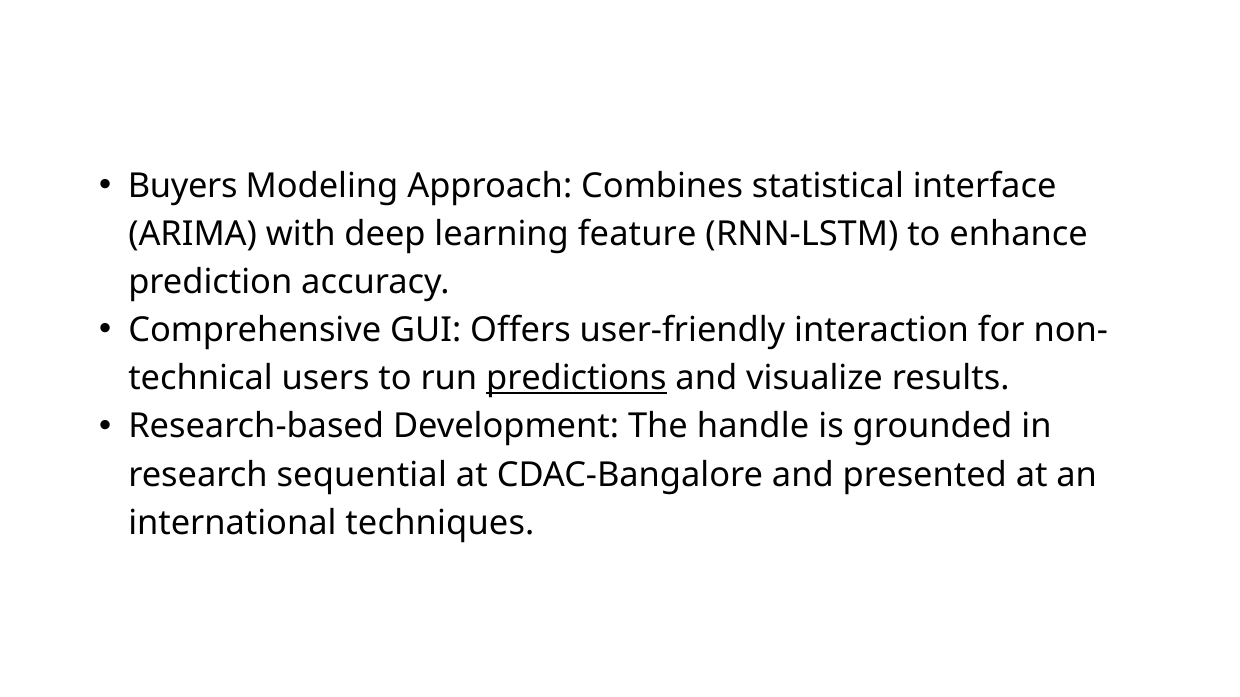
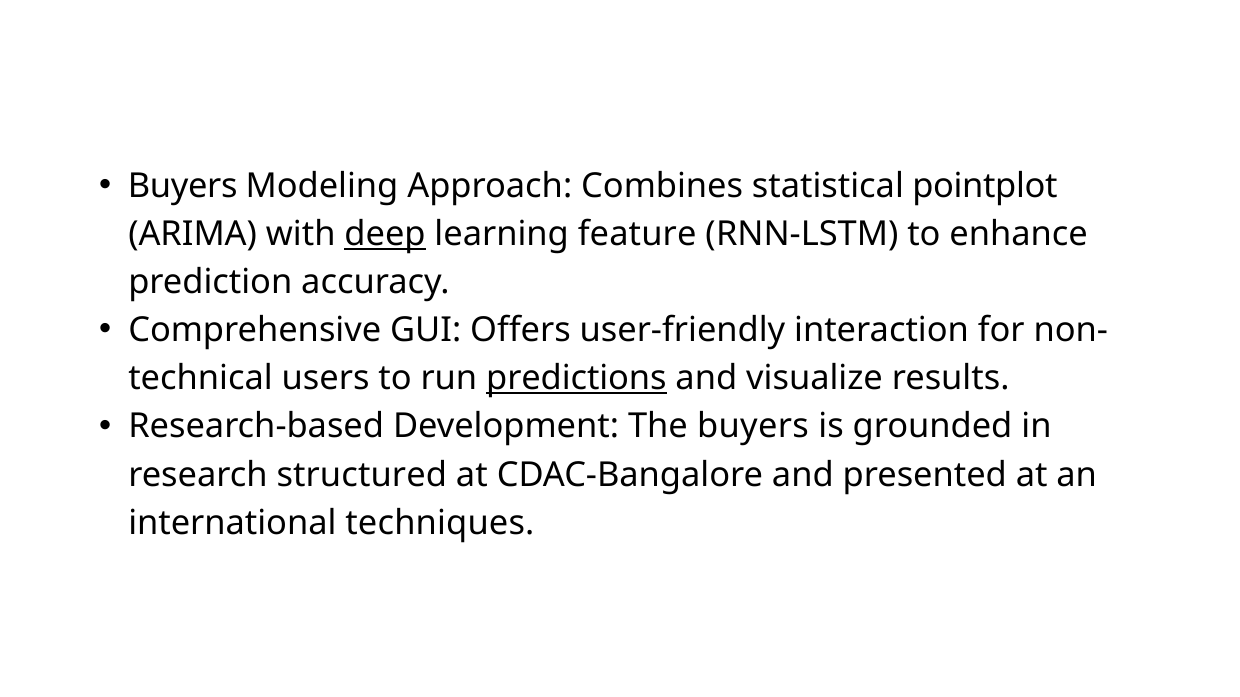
interface: interface -> pointplot (985, 186)
deep underline: none -> present (385, 234)
The handle: handle -> buyers (753, 427)
sequential: sequential -> structured (362, 475)
